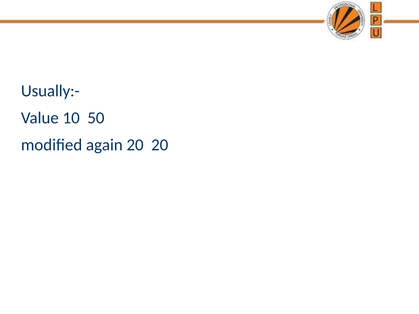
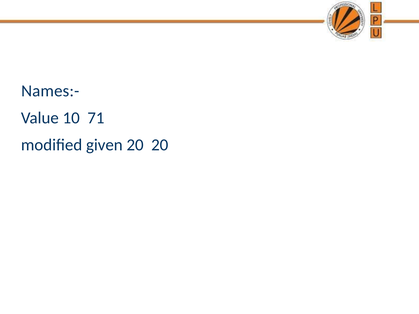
Usually:-: Usually:- -> Names:- (50, 91)
50: 50 -> 71 (96, 118)
again: again -> given (104, 145)
